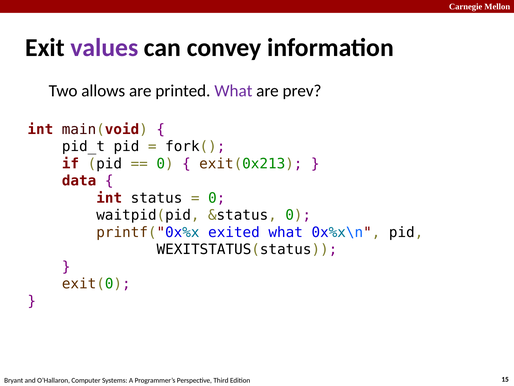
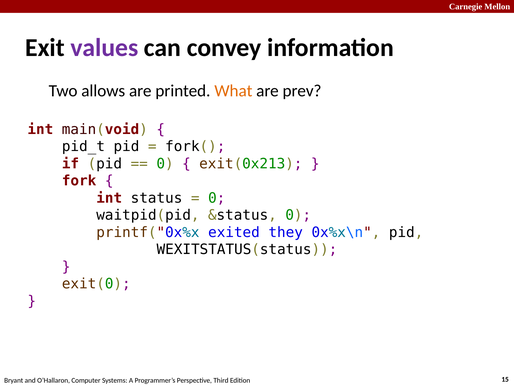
What colour: purple -> orange (233, 91)
data: data -> fork (79, 181)
exited what: what -> they (286, 232)
